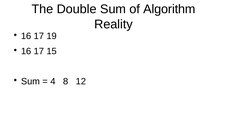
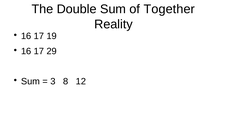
Algorithm: Algorithm -> Together (169, 9)
15: 15 -> 29 (52, 51)
4: 4 -> 3 (53, 81)
